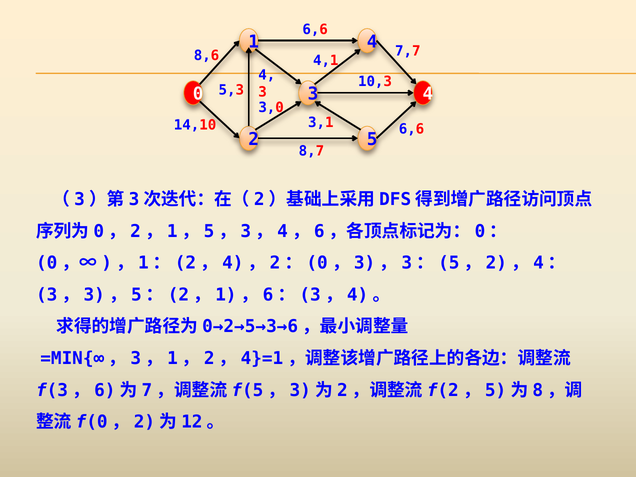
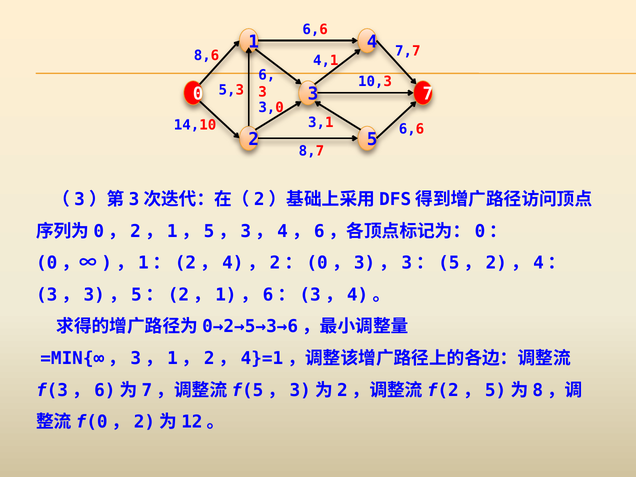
4: 4 -> 6 (267, 75)
4: 4 -> 7 (428, 94)
